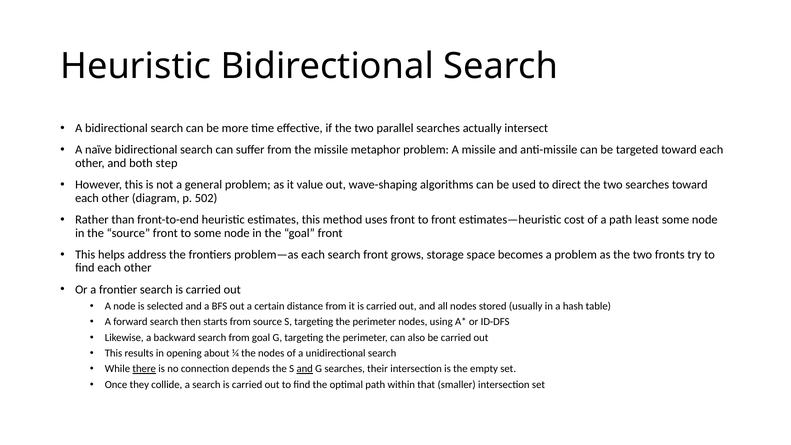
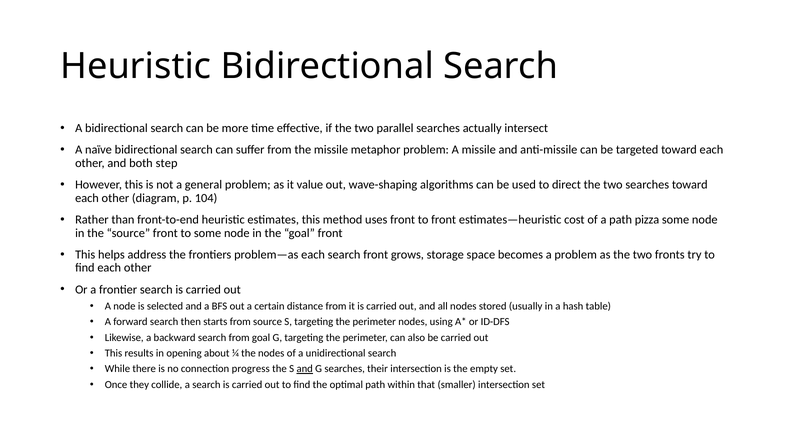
502: 502 -> 104 (206, 198)
least: least -> pizza (647, 220)
there underline: present -> none (144, 369)
depends: depends -> progress (251, 369)
